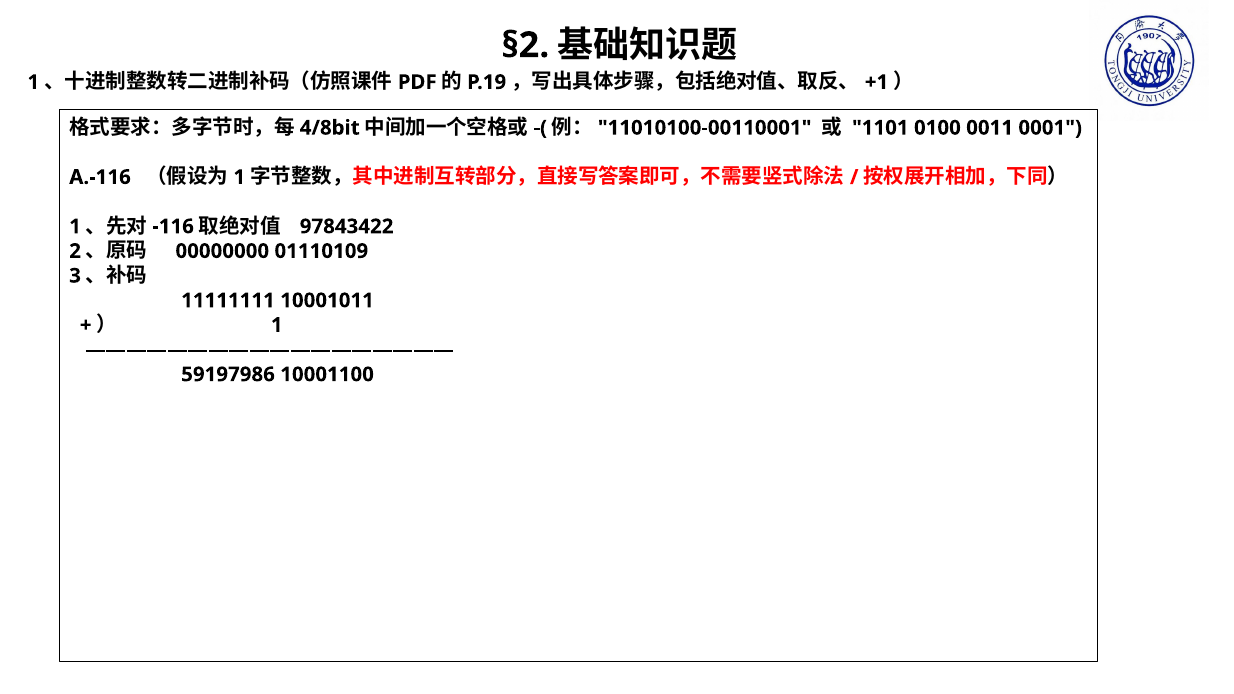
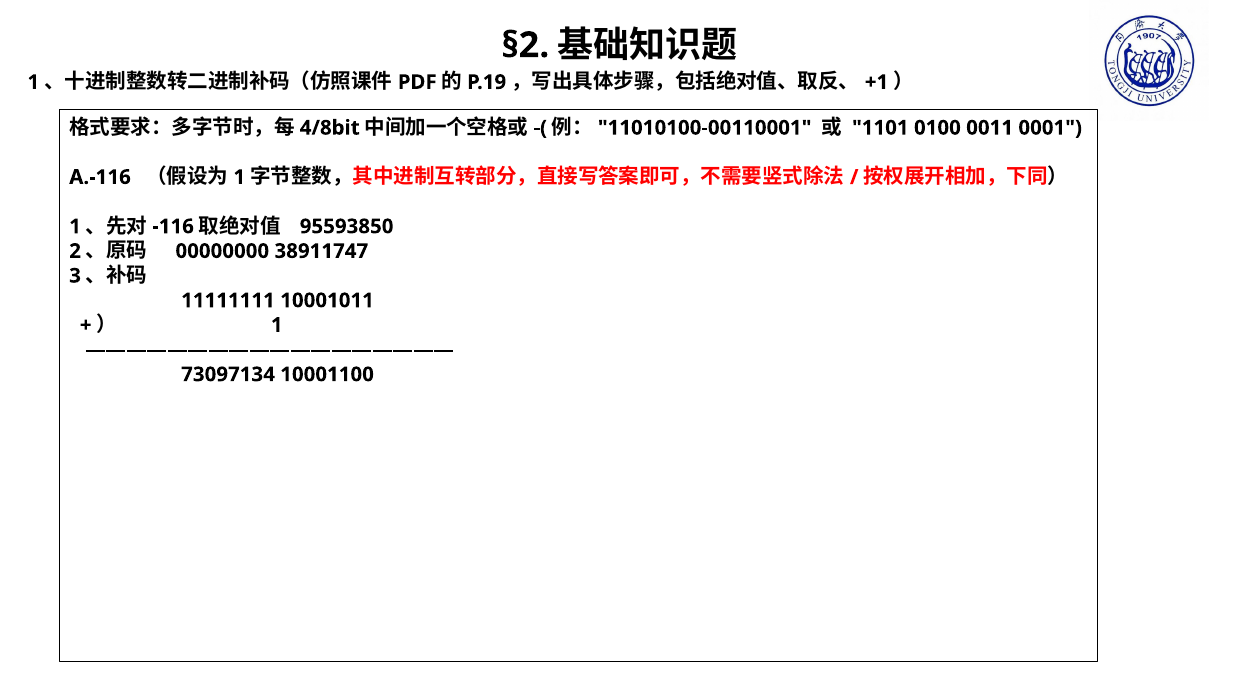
97843422: 97843422 -> 95593850 (347, 227)
01110109: 01110109 -> 38911747 (321, 251)
59197986: 59197986 -> 73097134 (228, 375)
